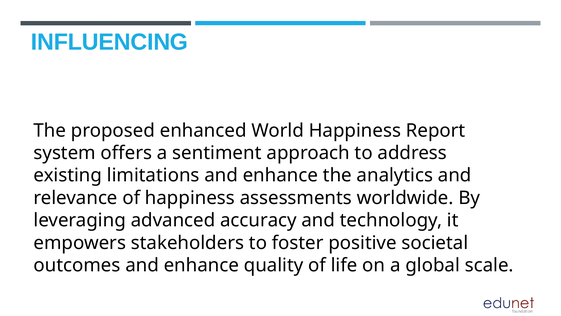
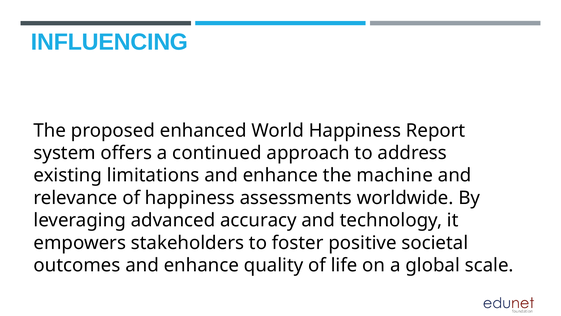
sentiment: sentiment -> continued (217, 153)
analytics: analytics -> machine (395, 175)
